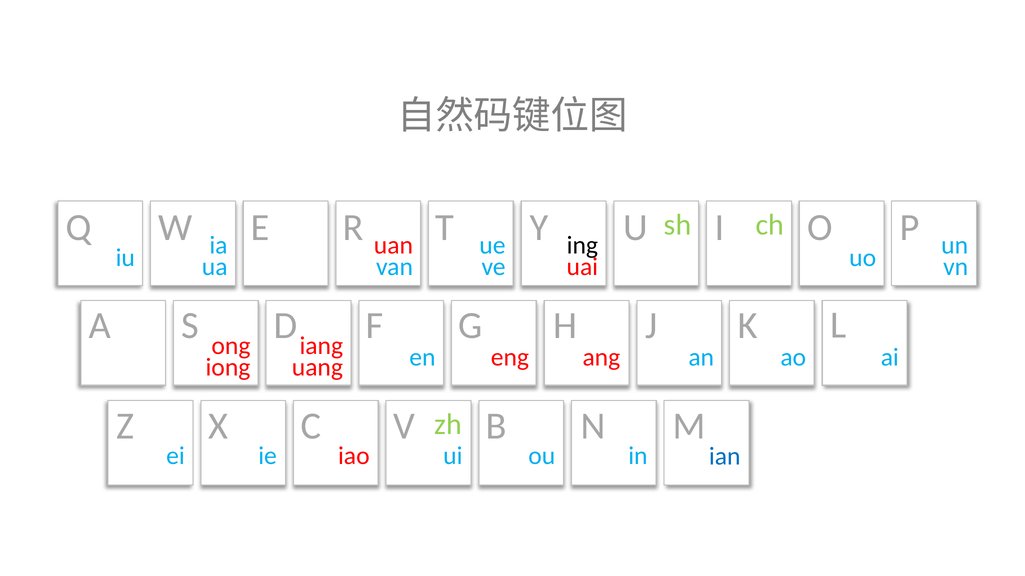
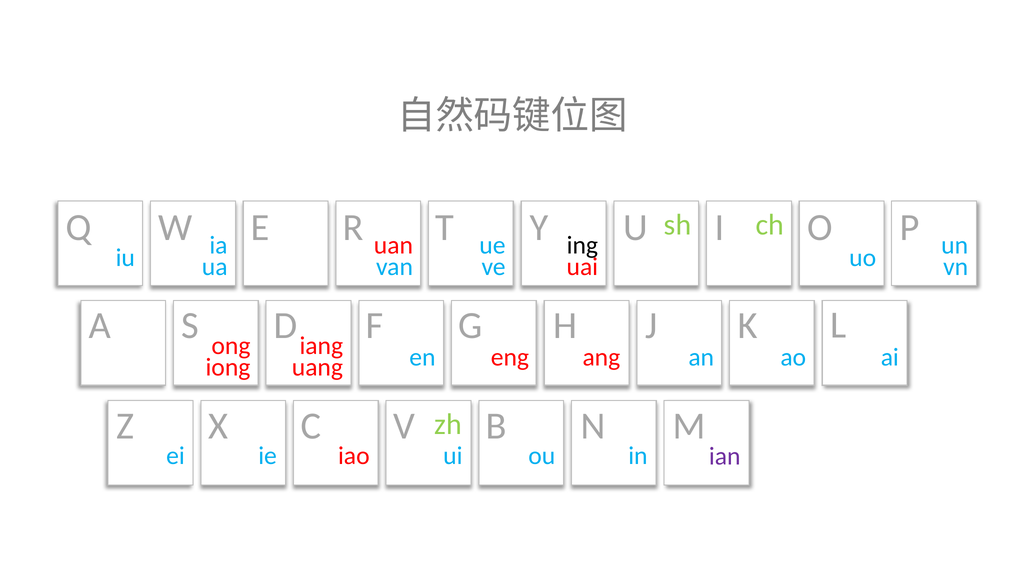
ian colour: blue -> purple (725, 457)
